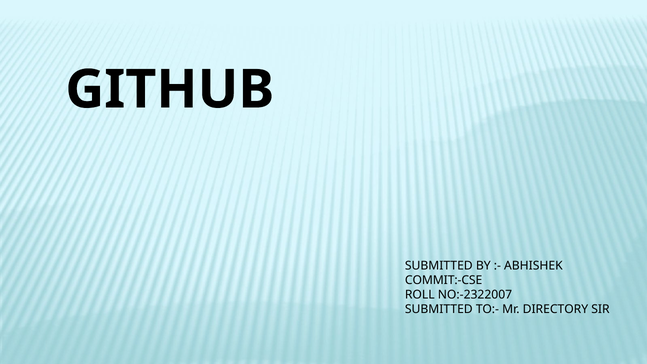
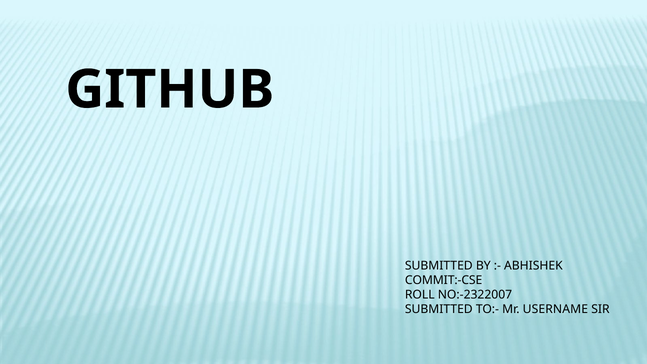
DIRECTORY: DIRECTORY -> USERNAME (555, 309)
